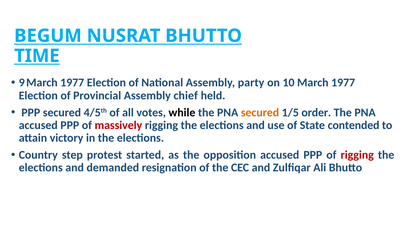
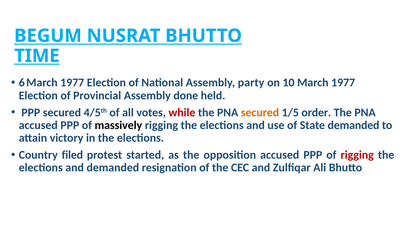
9: 9 -> 6 (22, 83)
chief: chief -> done (186, 95)
while colour: black -> red (182, 112)
massively colour: red -> black (118, 125)
State contended: contended -> demanded (354, 125)
step: step -> filed (72, 155)
